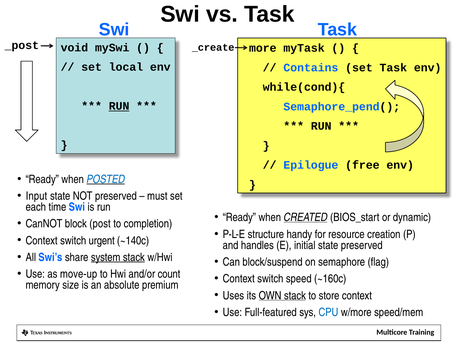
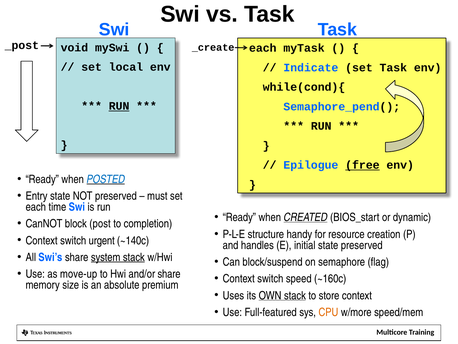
more: more -> each (263, 48)
Contains: Contains -> Indicate (311, 67)
free underline: none -> present (362, 165)
Input: Input -> Entry (37, 196)
and/or count: count -> share (169, 274)
CPU colour: blue -> orange (328, 312)
